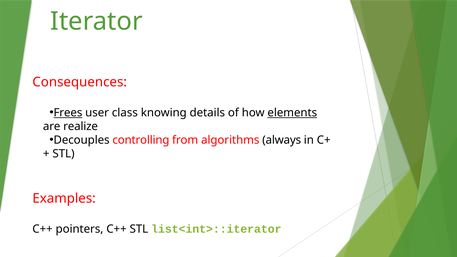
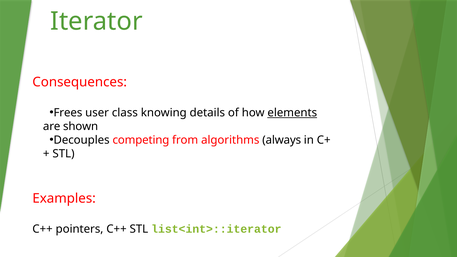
Frees underline: present -> none (68, 113)
realize: realize -> shown (81, 126)
controlling: controlling -> competing (141, 140)
